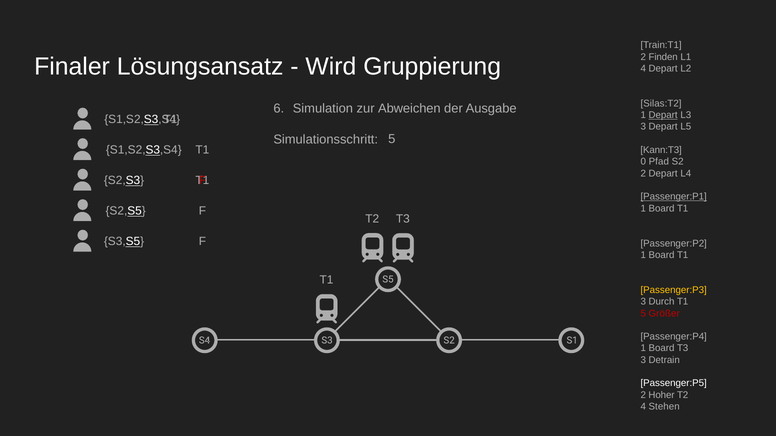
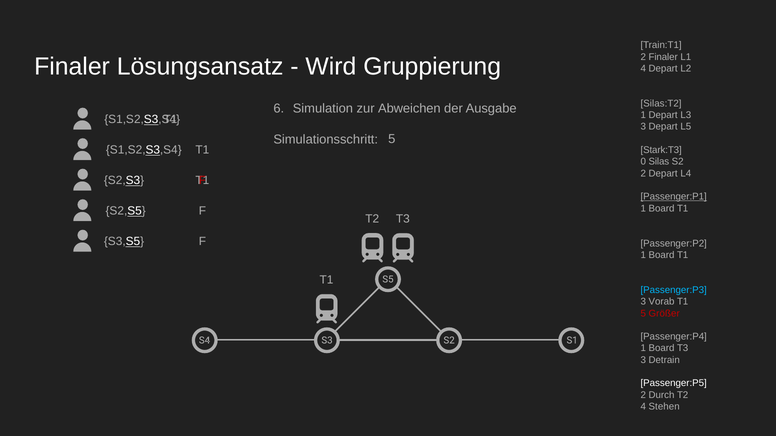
2 Finden: Finden -> Finaler (663, 57)
Depart underline: present -> none (663, 115)
Kann:T3: Kann:T3 -> Stark:T3 (661, 150)
Pfad: Pfad -> Silas (659, 162)
Passenger:P3 colour: yellow -> light blue (674, 290)
Durch: Durch -> Vorab (661, 302)
Hoher: Hoher -> Durch (661, 395)
